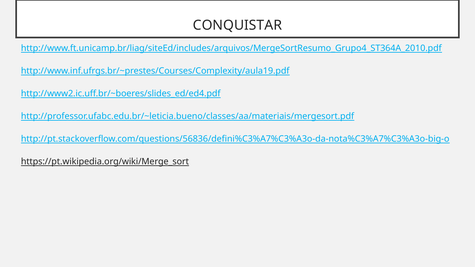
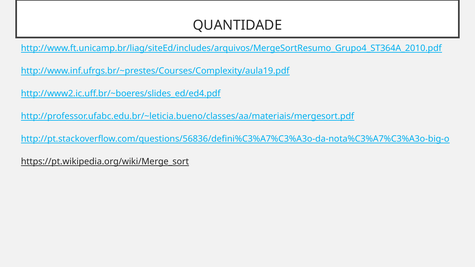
CONQUISTAR: CONQUISTAR -> QUANTIDADE (237, 25)
